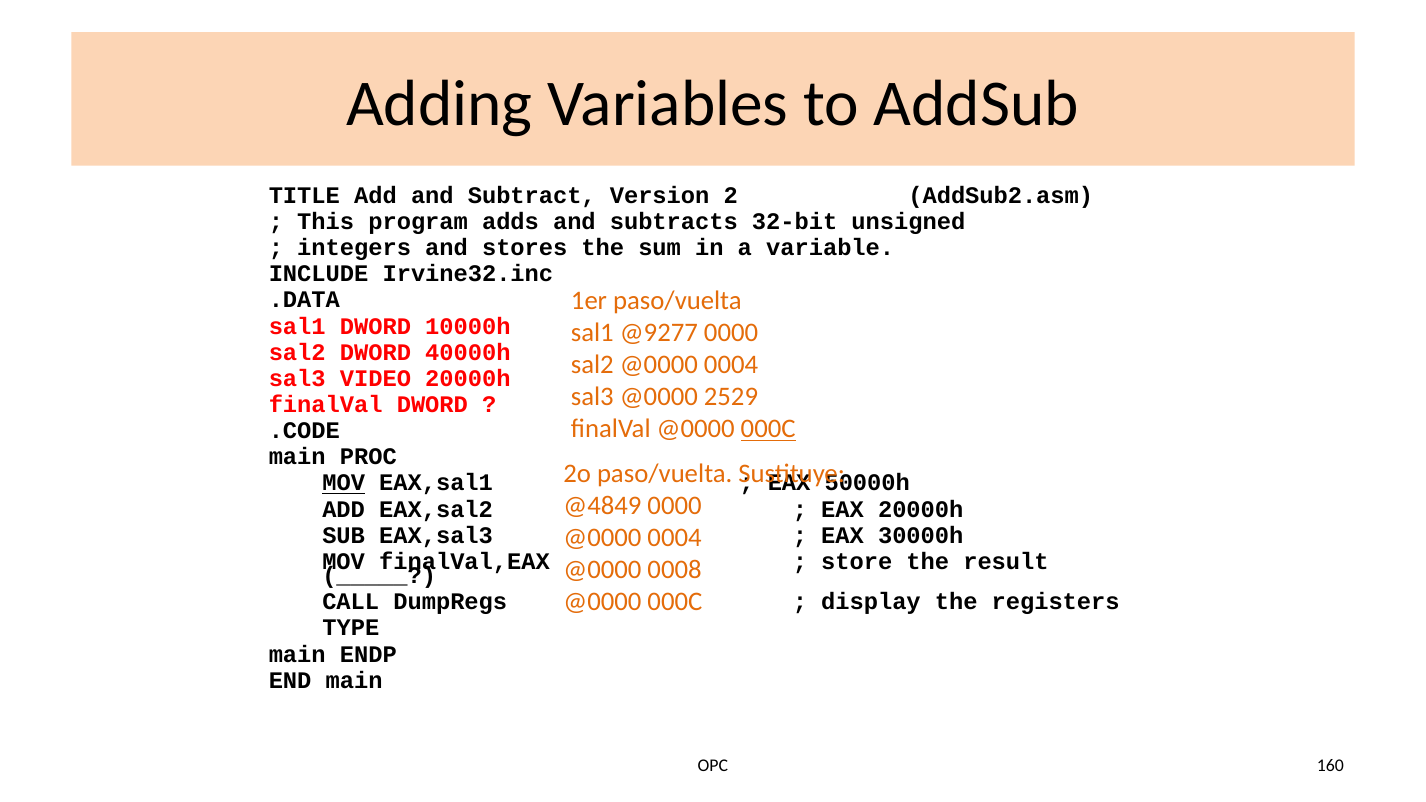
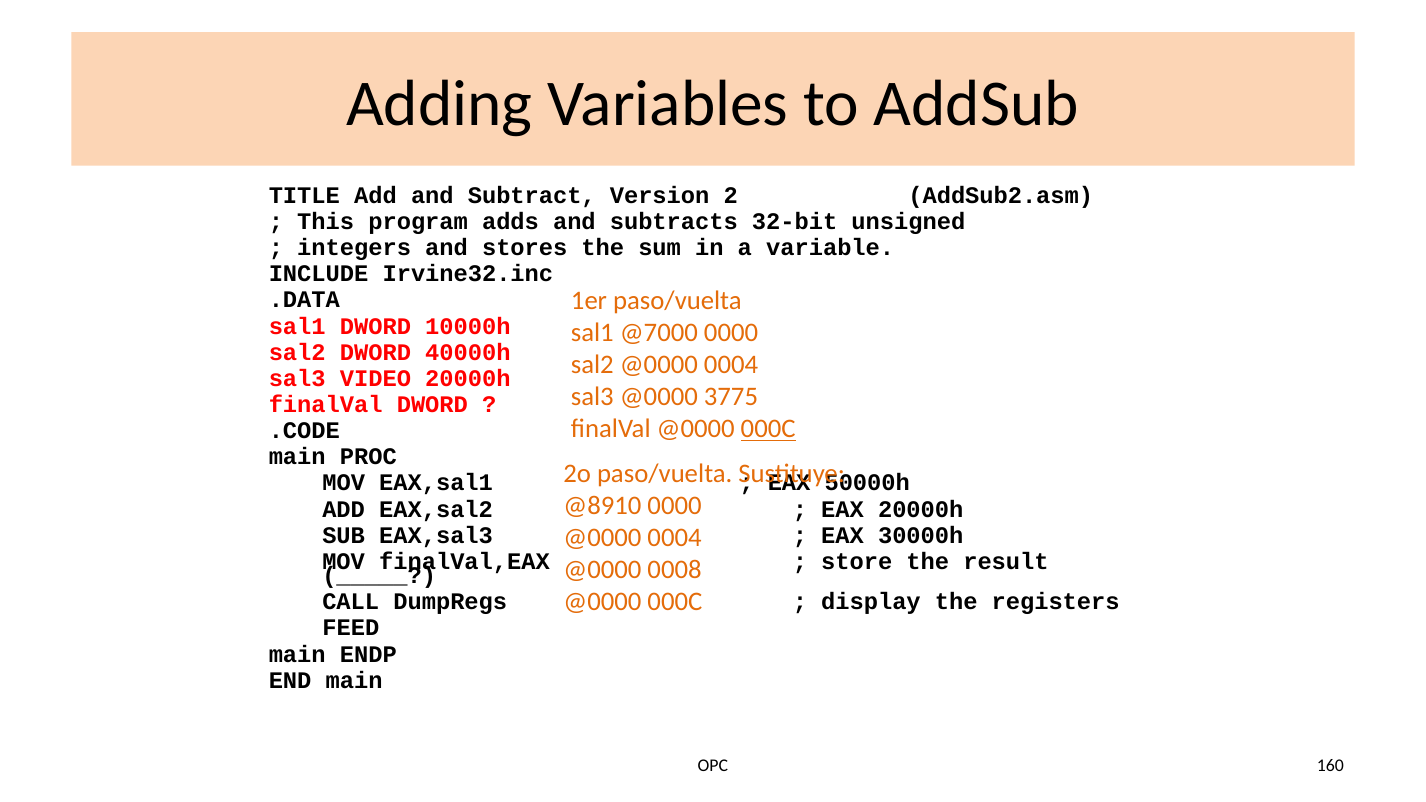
@9277: @9277 -> @7000 (659, 333)
2529: 2529 -> 3775 (731, 397)
MOV underline: present -> none (344, 483)
@4849: @4849 -> @8910 (602, 506)
TYPE: TYPE -> FEED (351, 628)
